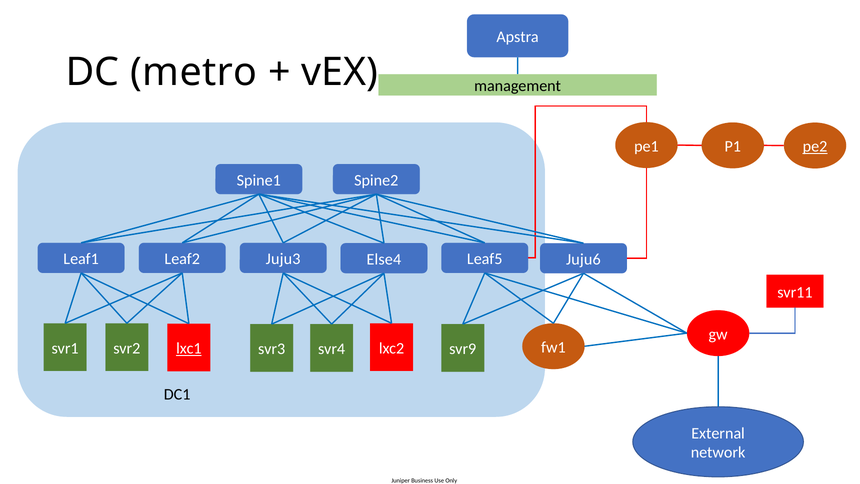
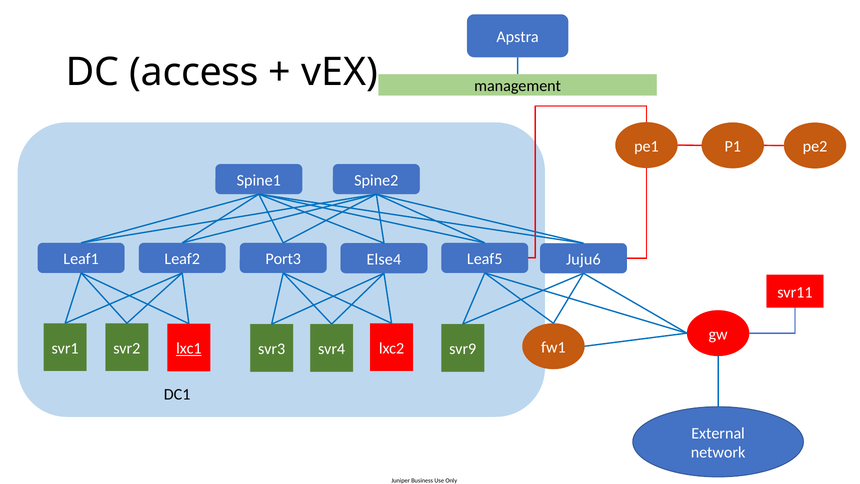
metro: metro -> access (194, 72)
pe2 underline: present -> none (815, 147)
Juju3: Juju3 -> Port3 (283, 259)
